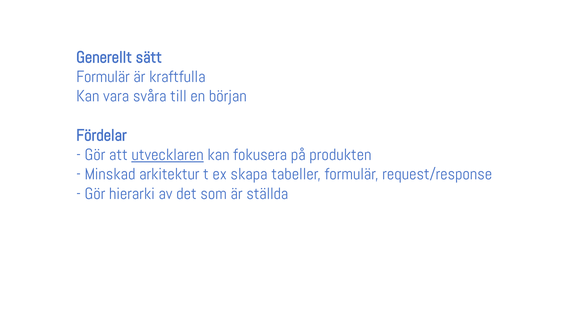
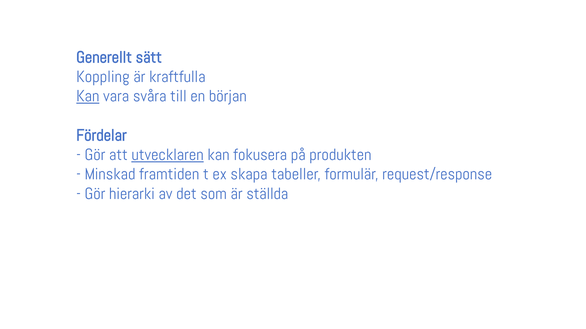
Formulär: Formulär -> Koppling (103, 77)
Kan underline: none -> present (88, 96)
arkitektur: arkitektur -> framtiden (169, 175)
